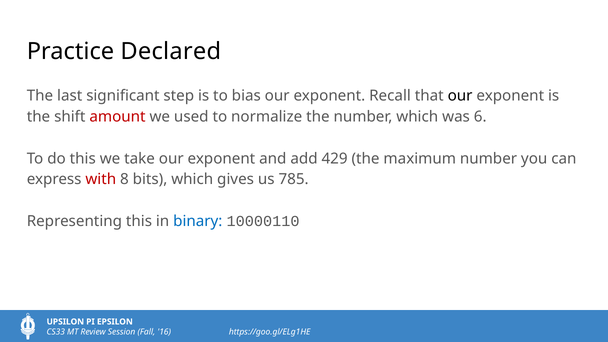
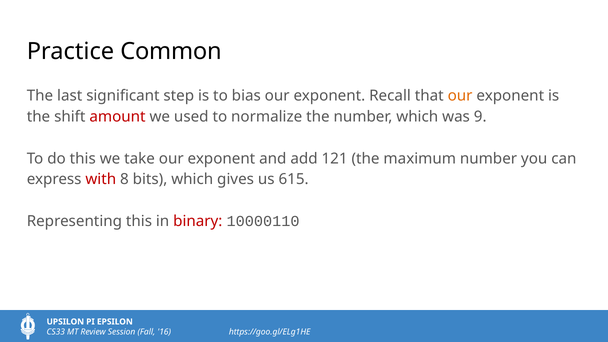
Declared: Declared -> Common (171, 52)
our colour: black -> orange (460, 96)
6: 6 -> 9 (480, 117)
429: 429 -> 121 (335, 159)
785: 785 -> 615 (294, 179)
binary colour: blue -> red (198, 221)
